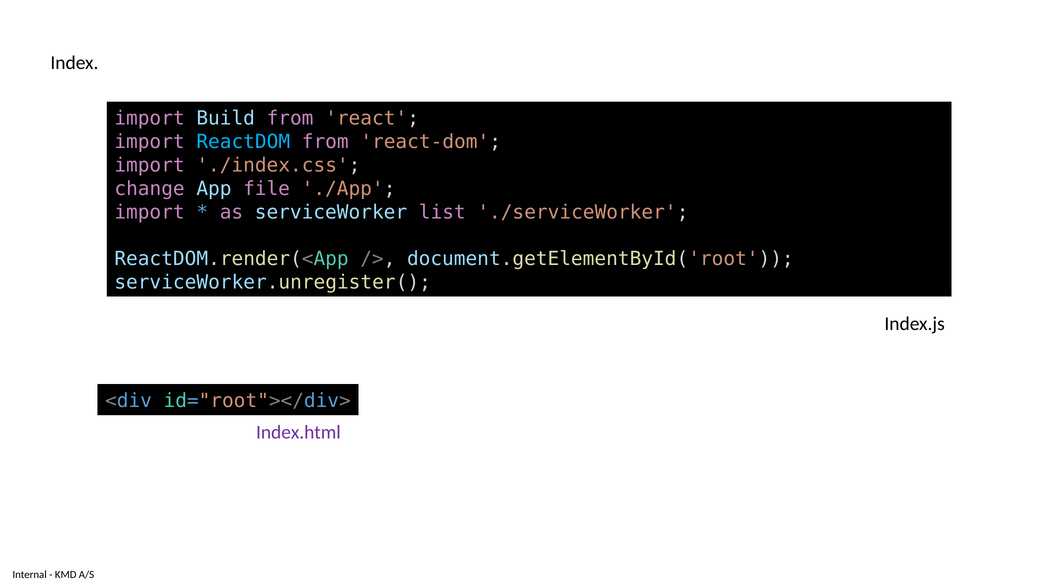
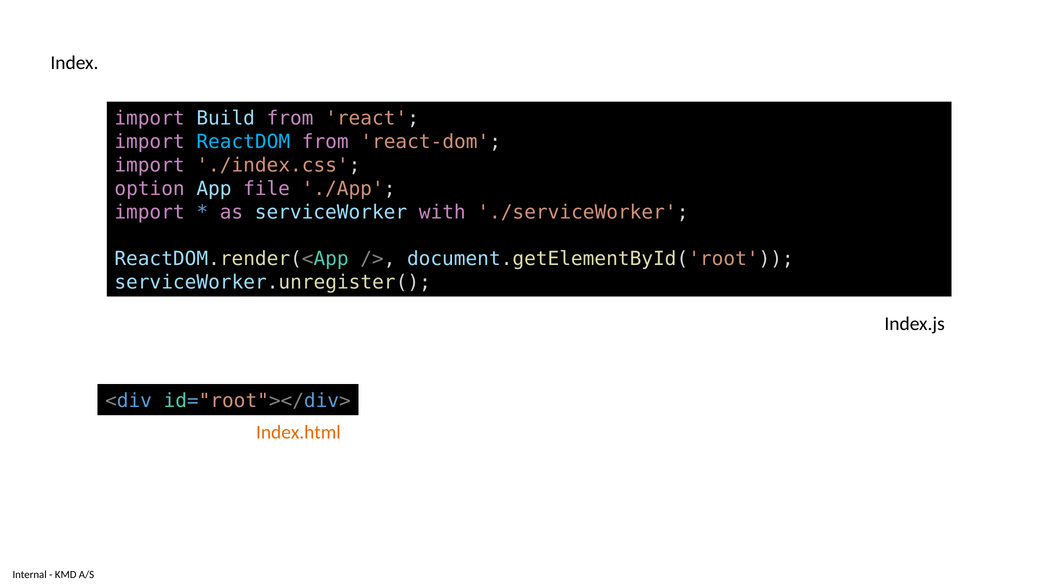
change: change -> option (150, 189)
list: list -> with (442, 212)
Index.html colour: purple -> orange (298, 432)
